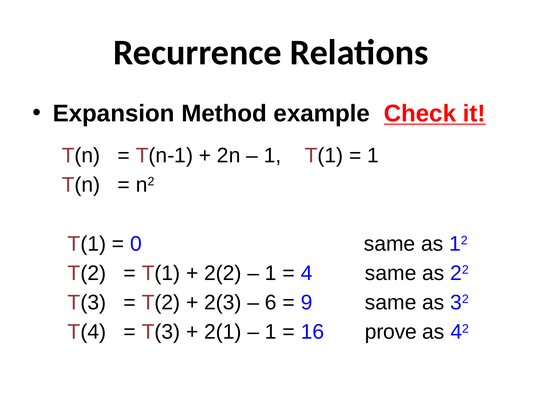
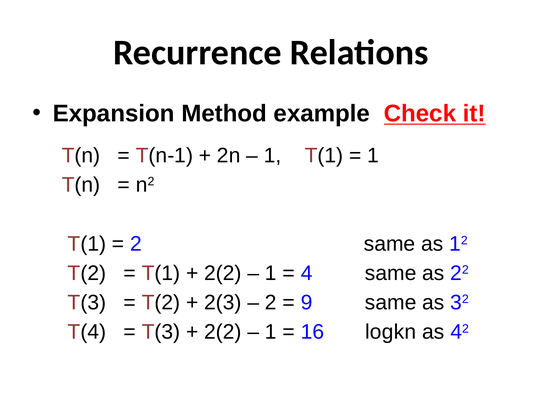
0: 0 -> 2 (136, 244)
6: 6 -> 2 (271, 303)
2(1: 2(1 -> 2(2 (223, 332)
prove: prove -> logkn (391, 332)
